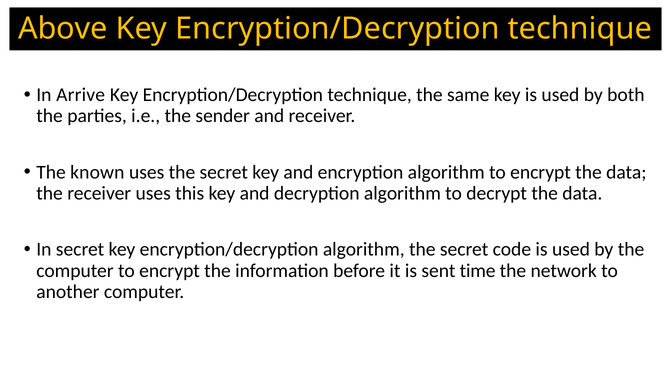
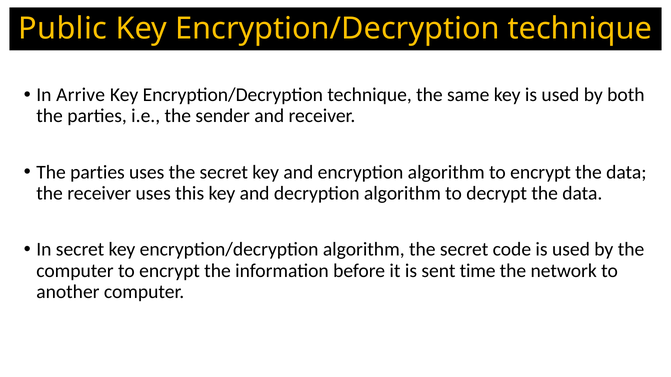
Above: Above -> Public (63, 29)
known: known -> parties (97, 172)
